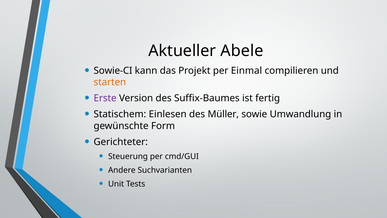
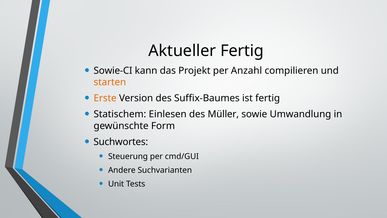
Aktueller Abele: Abele -> Fertig (242, 51)
Einmal: Einmal -> Anzahl (246, 71)
Erste colour: purple -> orange (105, 98)
Gerichteter: Gerichteter -> Suchwortes (121, 142)
